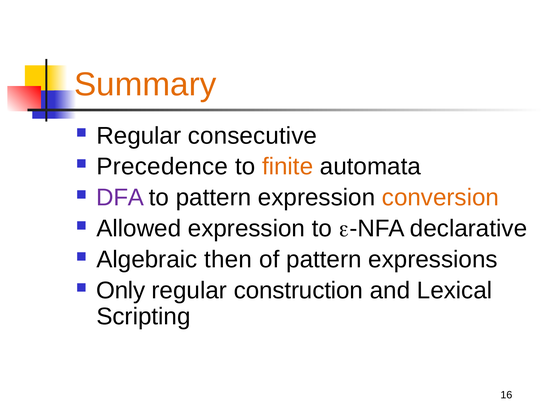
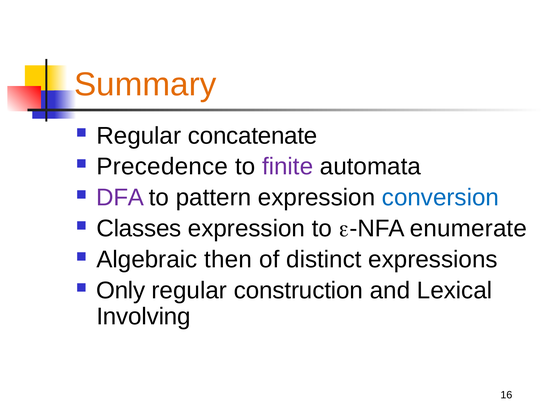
consecutive: consecutive -> concatenate (253, 136)
finite colour: orange -> purple (288, 167)
conversion colour: orange -> blue (440, 198)
Allowed: Allowed -> Classes (139, 229)
declarative: declarative -> enumerate (468, 229)
of pattern: pattern -> distinct (324, 260)
Scripting: Scripting -> Involving (144, 317)
